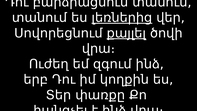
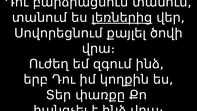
քայլել underline: present -> none (126, 33)
